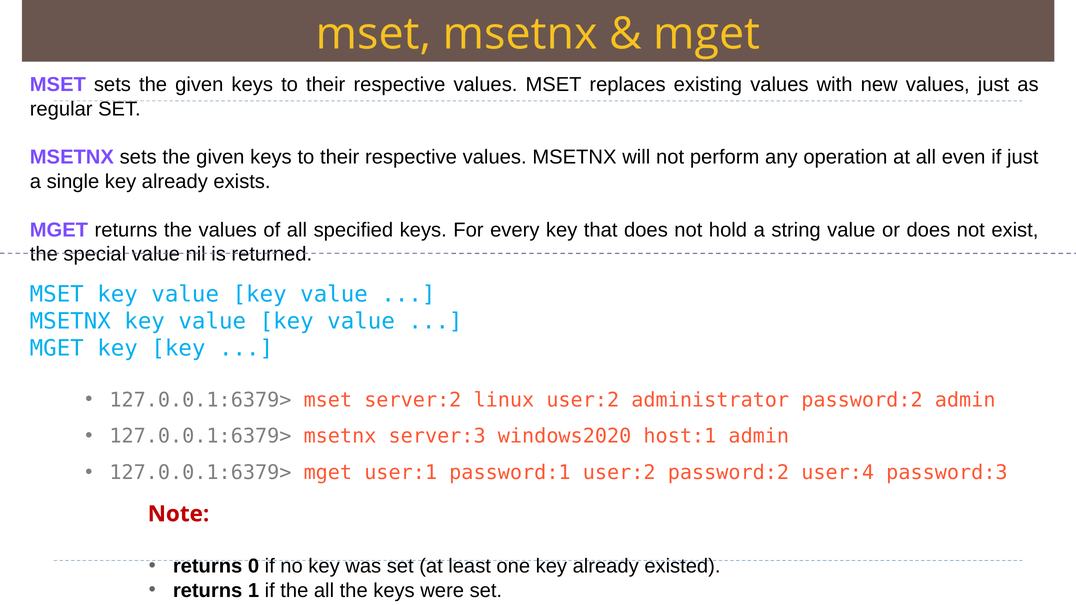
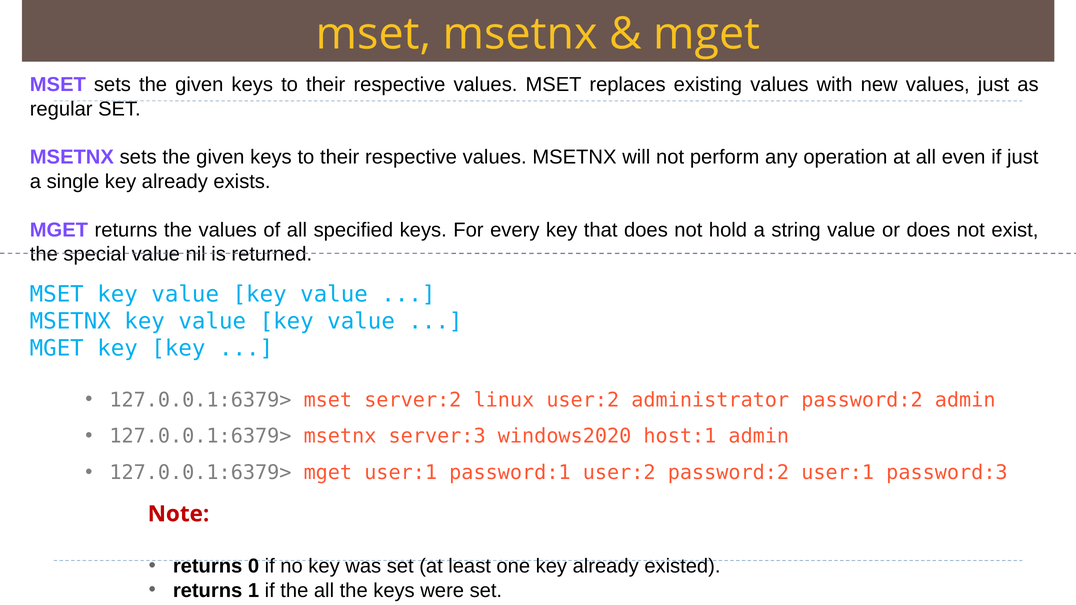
password:2 user:4: user:4 -> user:1 (838, 473)
